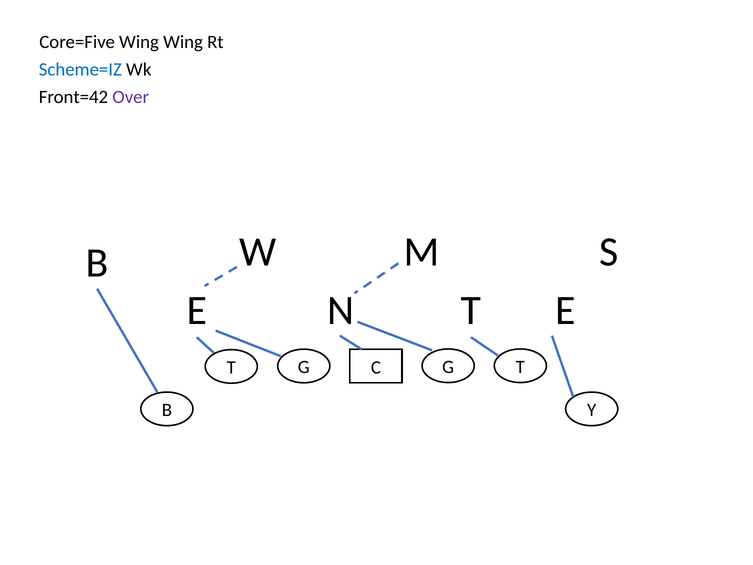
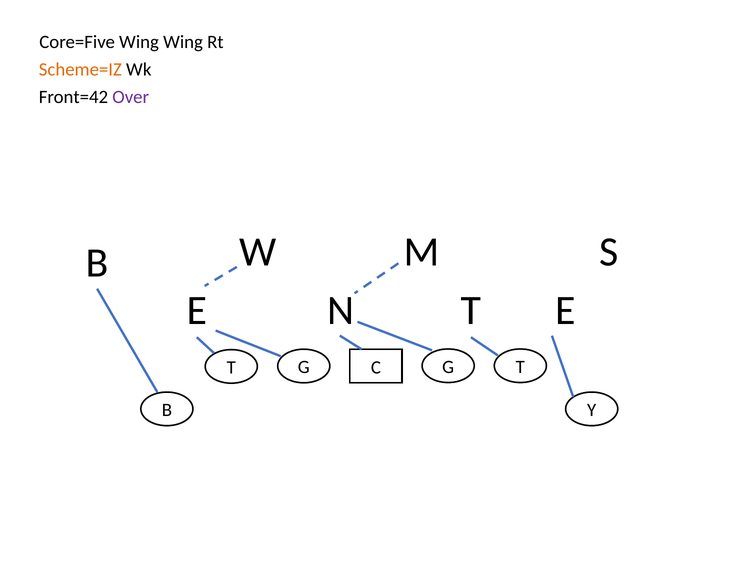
Scheme=IZ colour: blue -> orange (80, 69)
